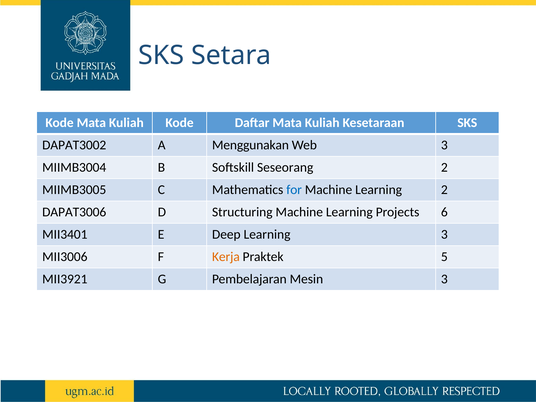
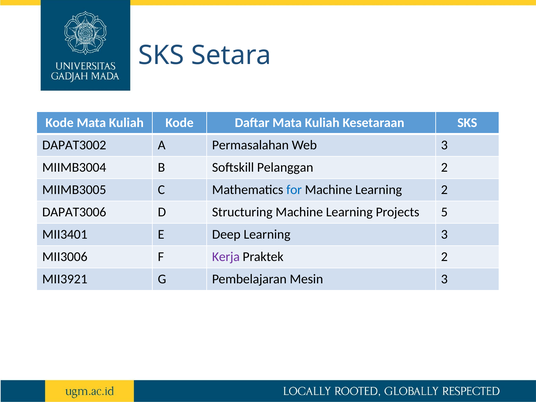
Menggunakan: Menggunakan -> Permasalahan (250, 145)
Seseorang: Seseorang -> Pelanggan (285, 167)
6: 6 -> 5 (444, 212)
Kerja colour: orange -> purple (226, 257)
Praktek 5: 5 -> 2 (444, 257)
